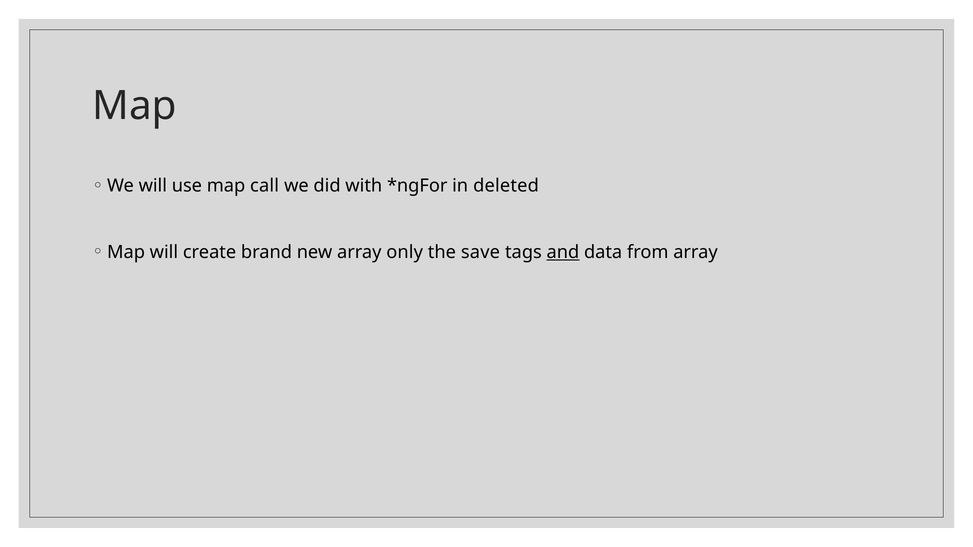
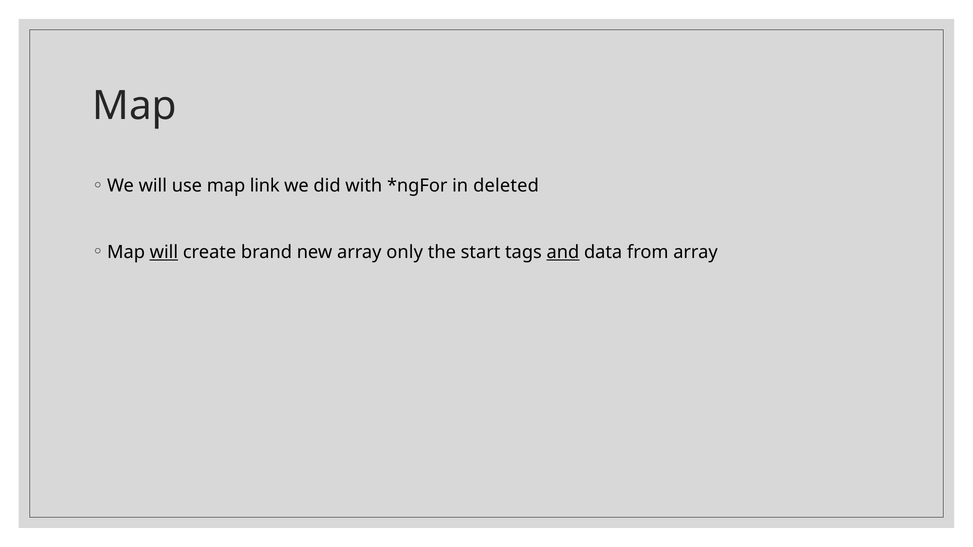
call: call -> link (265, 186)
will underline: none -> present (164, 252)
save: save -> start (481, 252)
